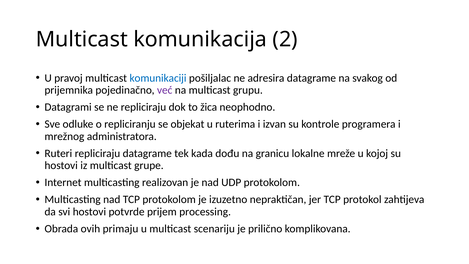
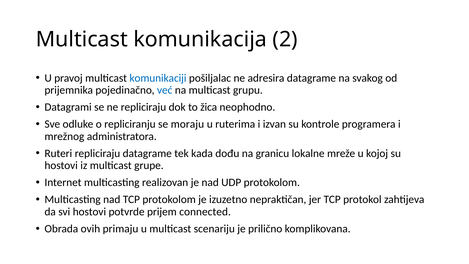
već colour: purple -> blue (165, 90)
objekat: objekat -> moraju (187, 124)
processing: processing -> connected (205, 212)
